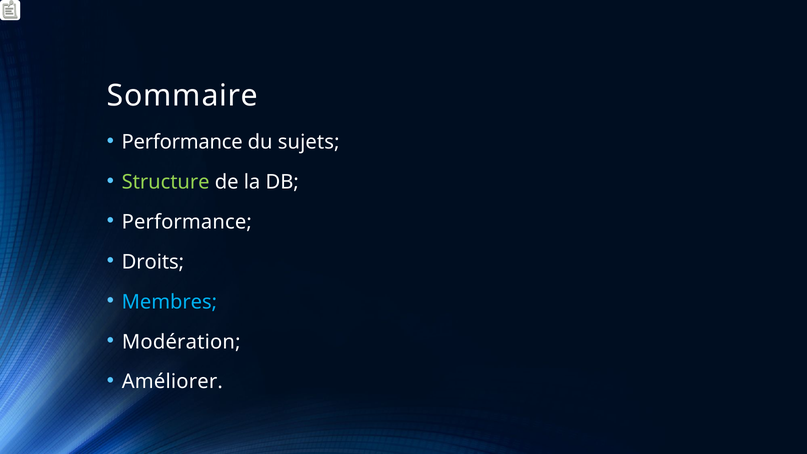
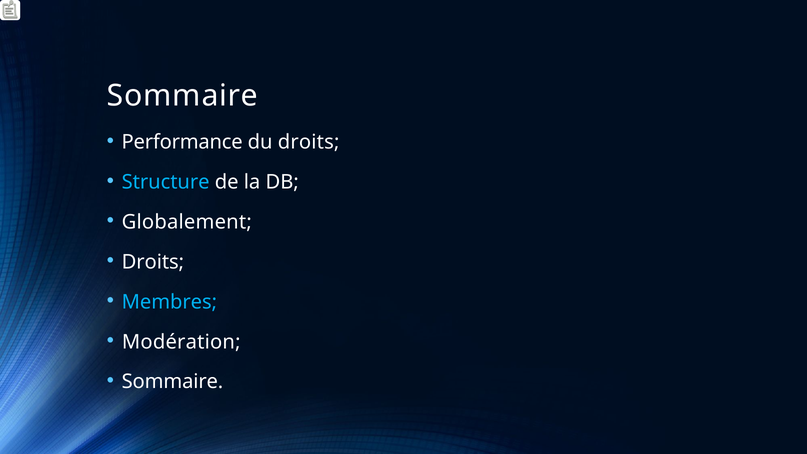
du sujets: sujets -> droits (309, 142)
Structure colour: light green -> light blue (166, 182)
Performance: Performance -> Globalement (187, 222)
Améliorer: Améliorer -> Sommaire (172, 382)
